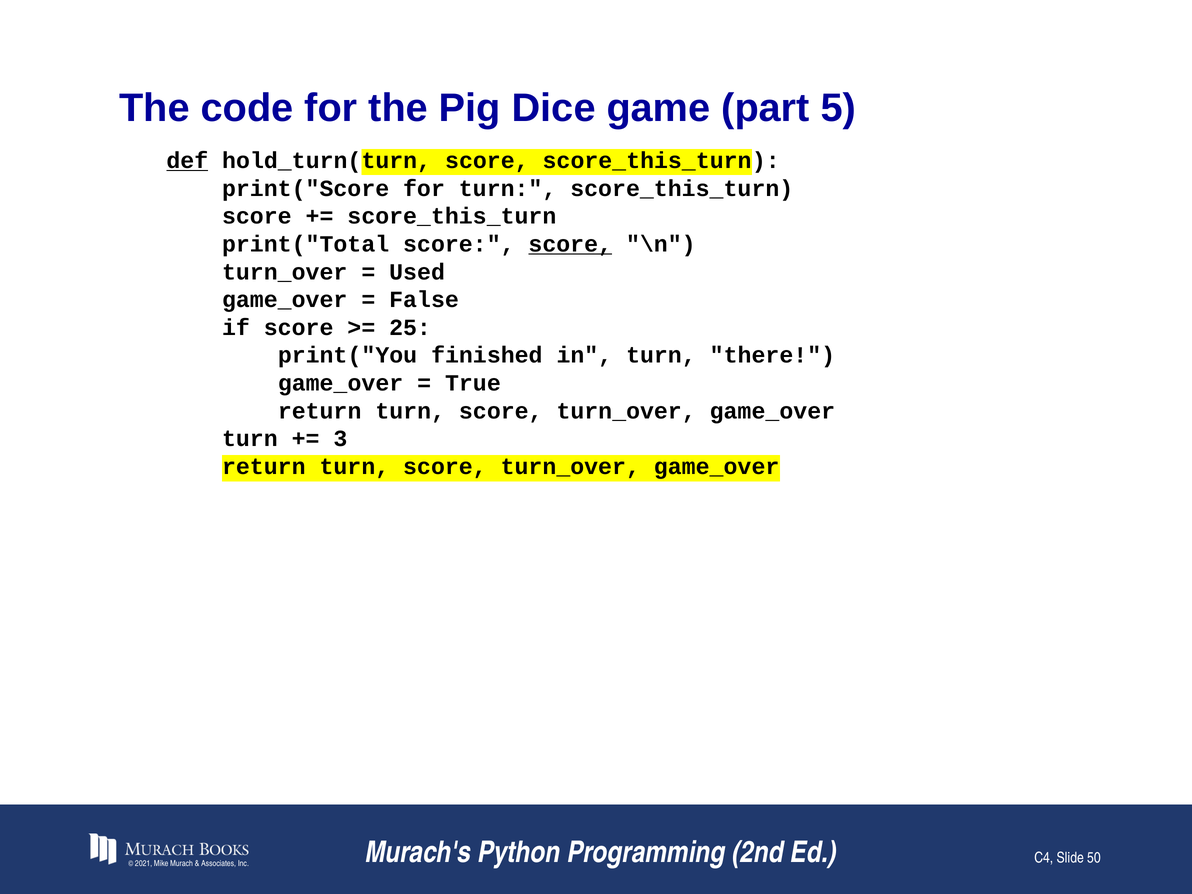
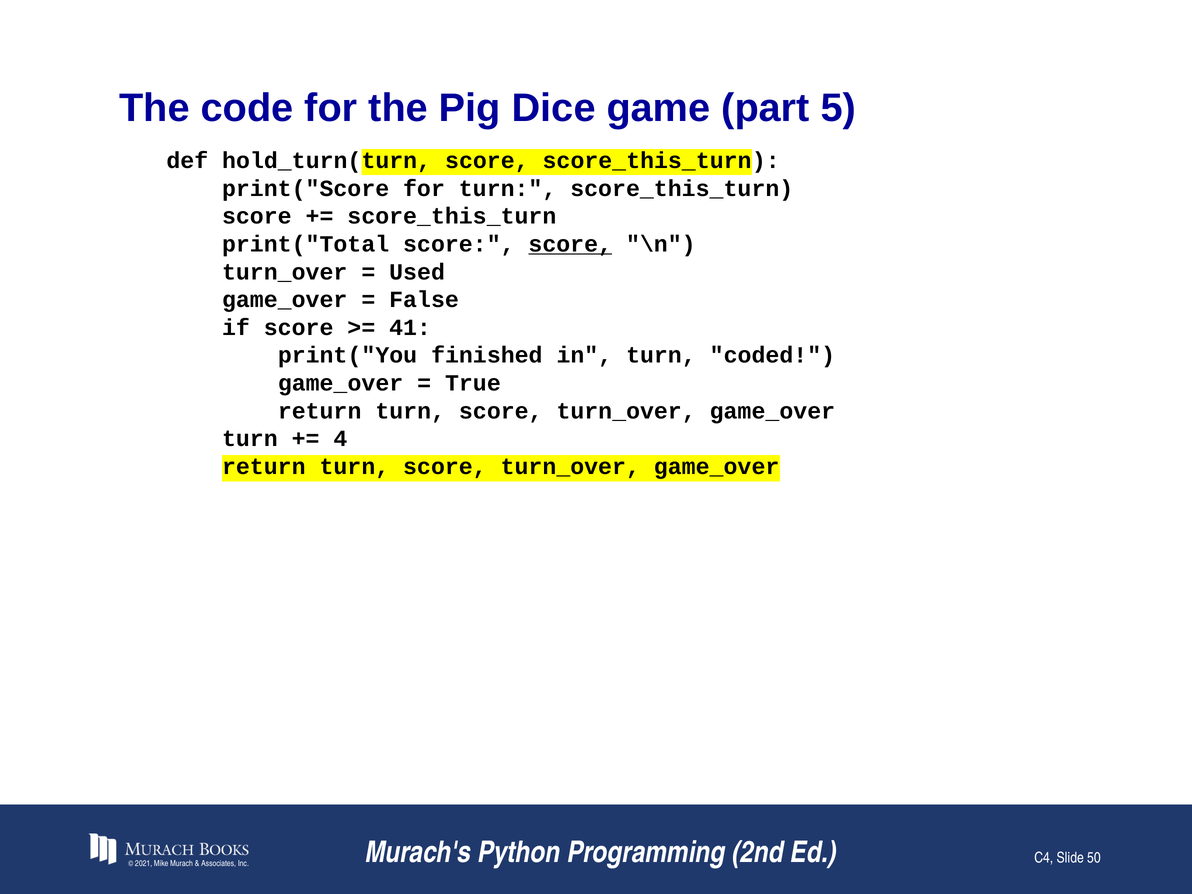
def underline: present -> none (187, 161)
25: 25 -> 41 (410, 328)
there: there -> coded (772, 355)
3: 3 -> 4 (340, 439)
